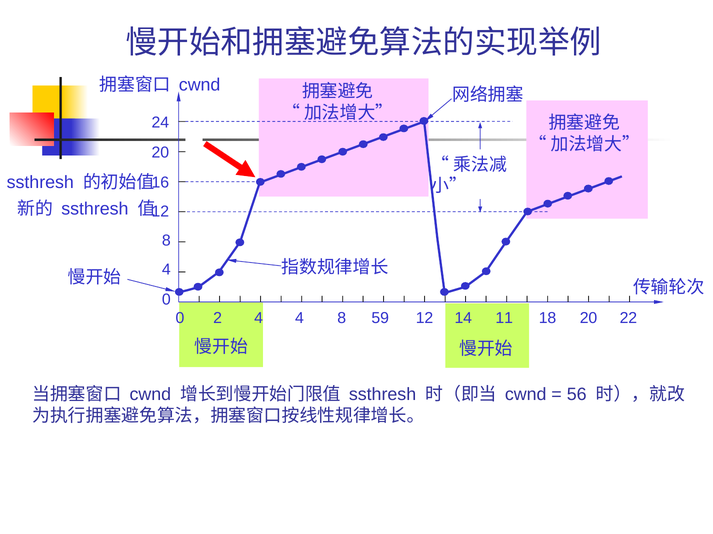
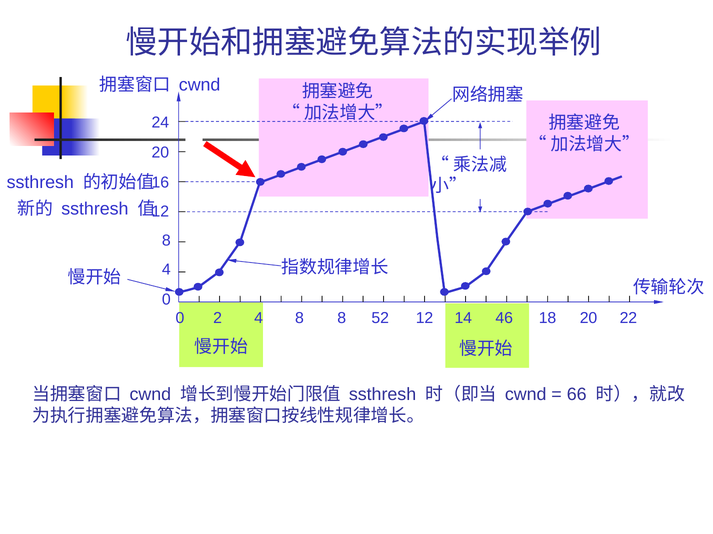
2 4 4: 4 -> 8 (300, 318)
59: 59 -> 52 (380, 318)
11: 11 -> 46 (504, 318)
56: 56 -> 66 (577, 395)
